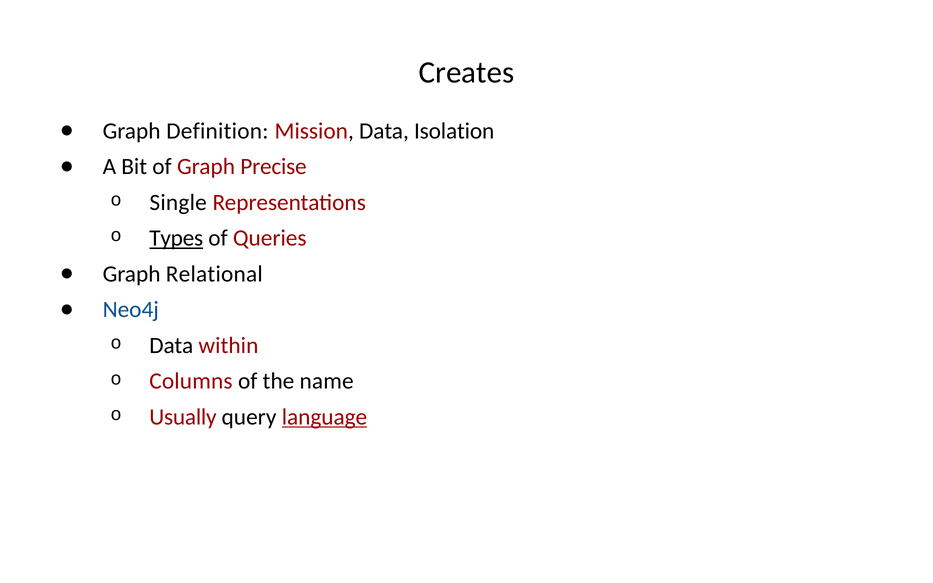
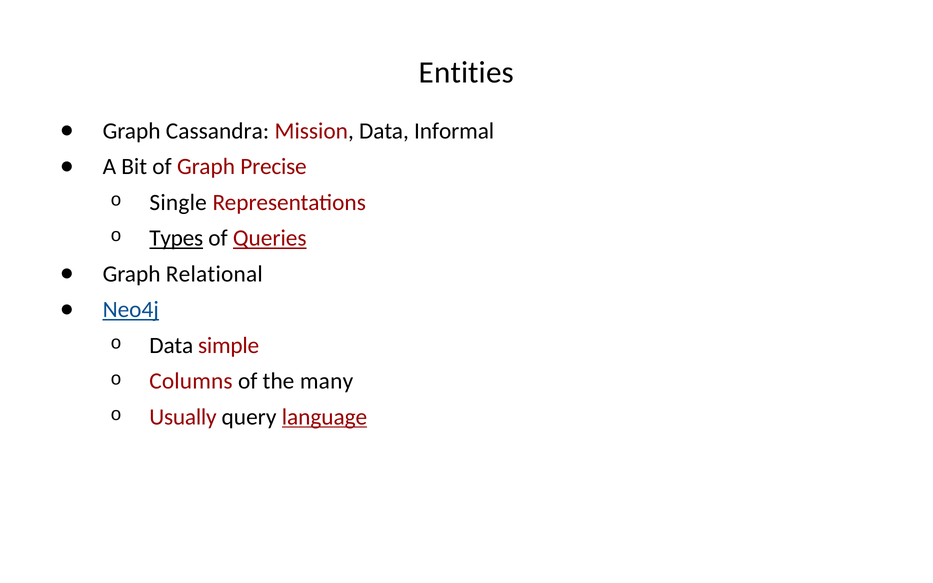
Creates: Creates -> Entities (466, 72)
Definition: Definition -> Cassandra (217, 131)
Isolation: Isolation -> Informal (454, 131)
Queries underline: none -> present (270, 238)
Neo4j underline: none -> present (131, 310)
within: within -> simple (229, 346)
name: name -> many (327, 381)
